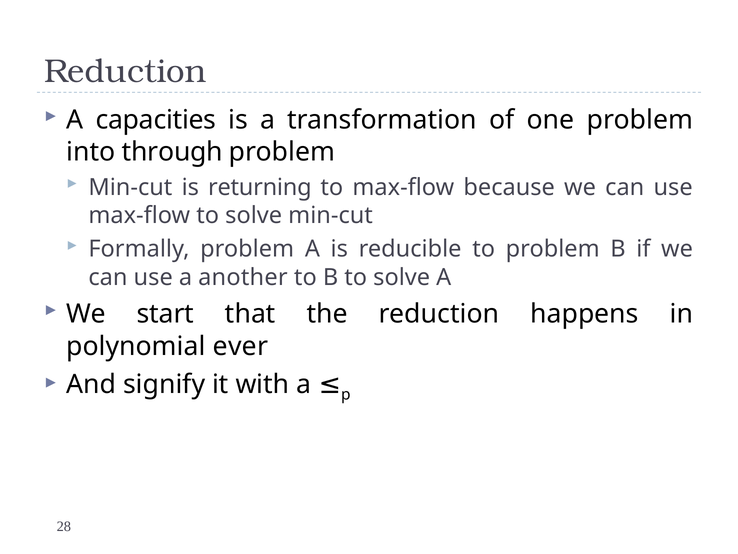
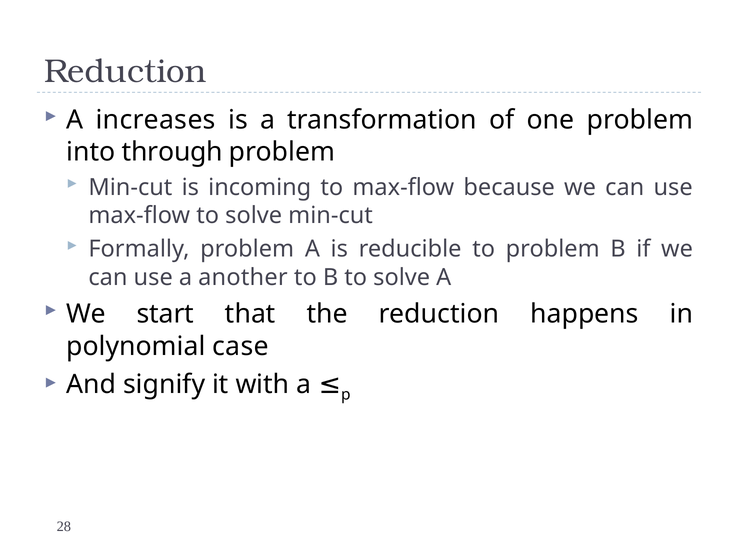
capacities: capacities -> increases (156, 120)
returning: returning -> incoming (260, 187)
ever: ever -> case (241, 346)
